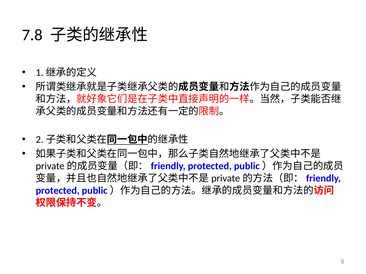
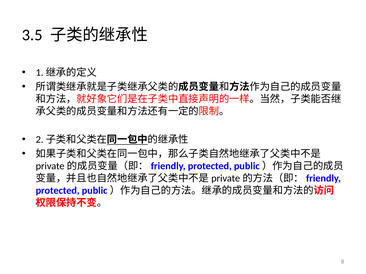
7.8: 7.8 -> 3.5 (32, 35)
